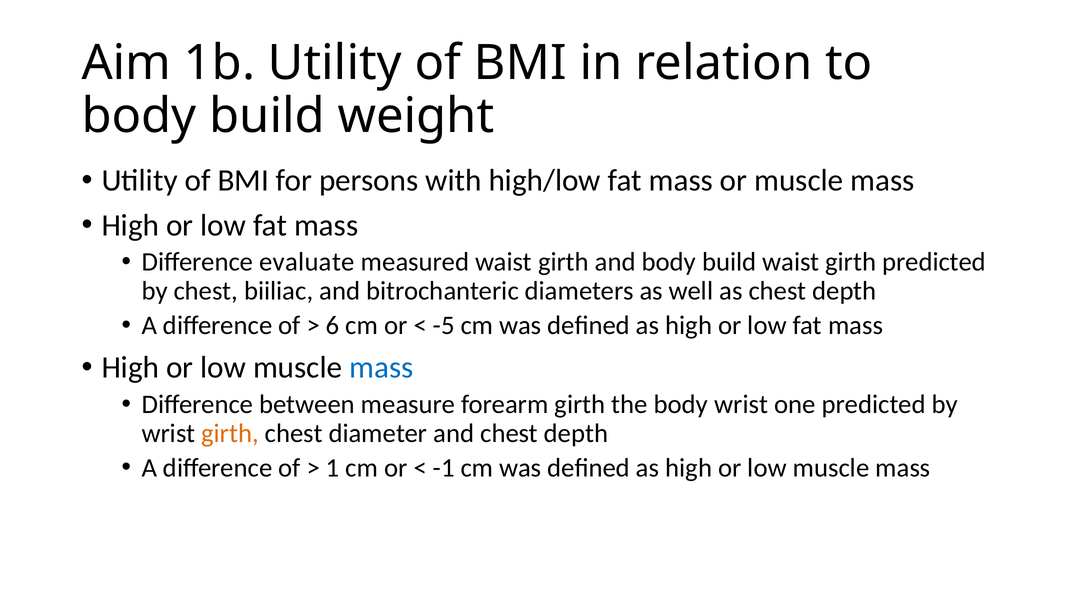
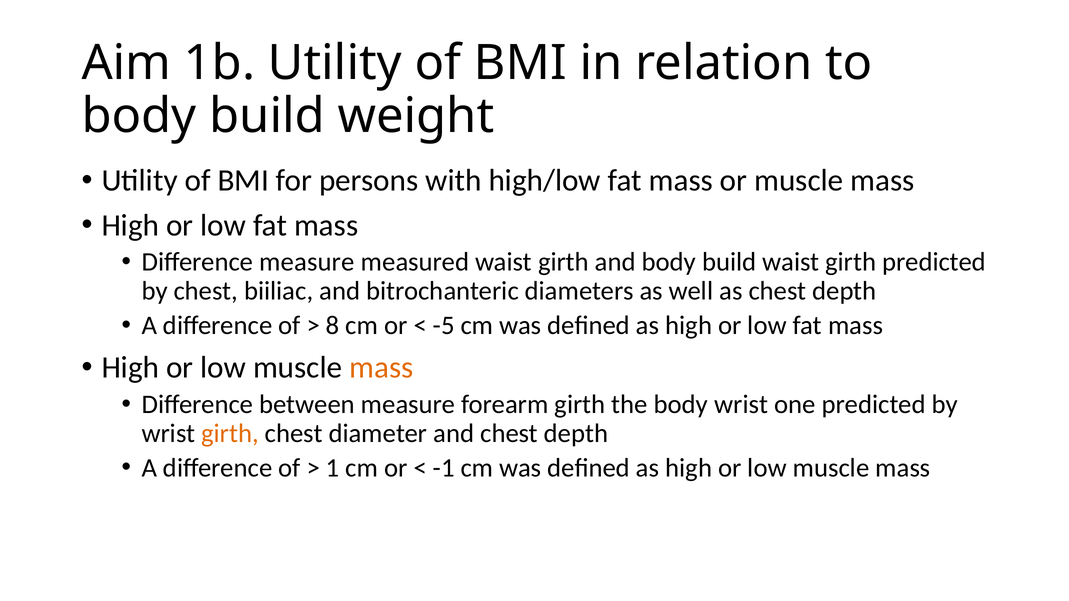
Difference evaluate: evaluate -> measure (307, 262)
6: 6 -> 8 (333, 326)
mass colour: blue -> orange (381, 368)
